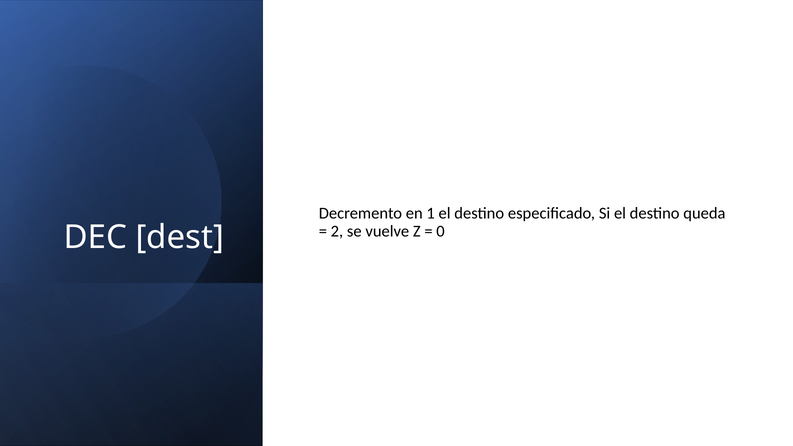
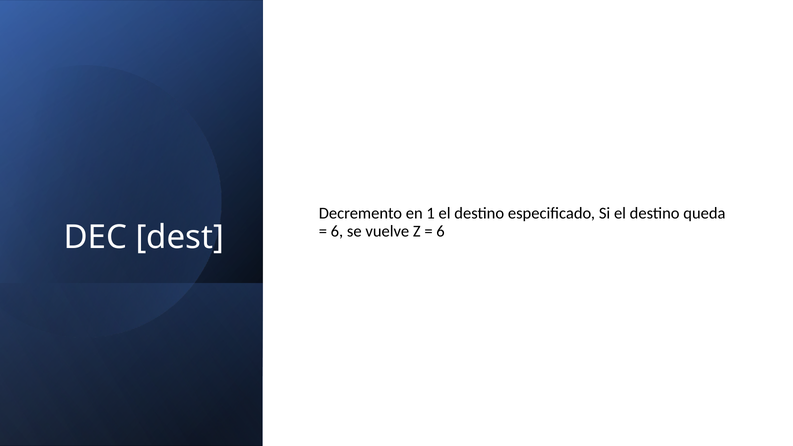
2: 2 -> 6 (337, 231)
0: 0 -> 6 (441, 231)
